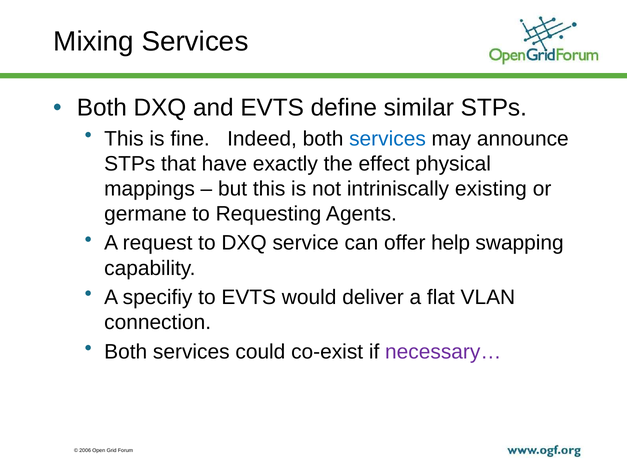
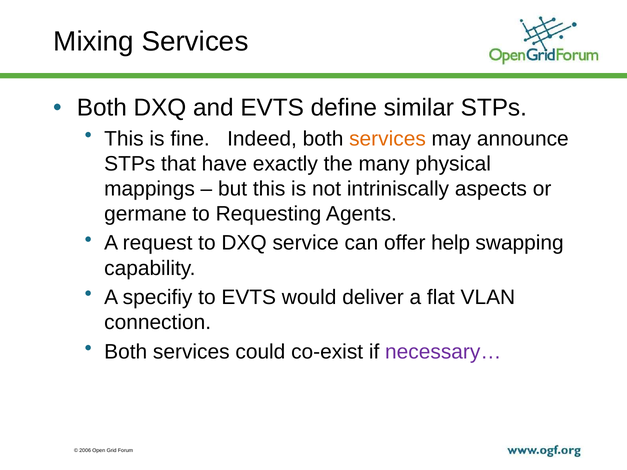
services colour: blue -> orange (387, 139)
effect: effect -> many (384, 164)
existing: existing -> aspects (491, 189)
